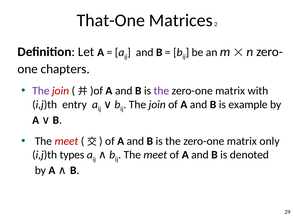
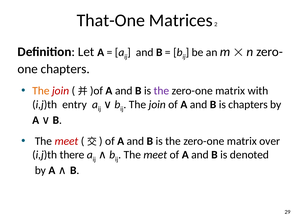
The colour: purple -> orange (41, 91)
is example: example -> chapters (248, 105)
only: only -> over (270, 141)
types: types -> there (72, 155)
